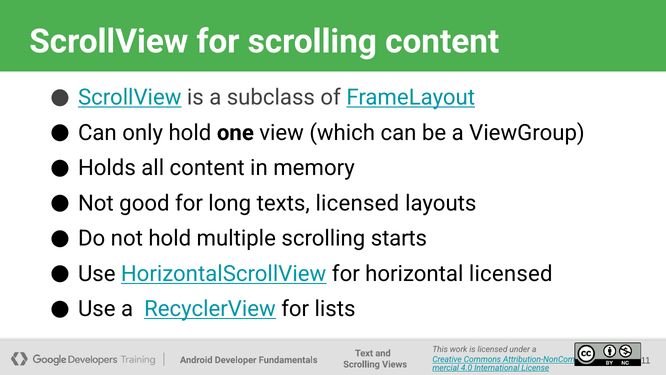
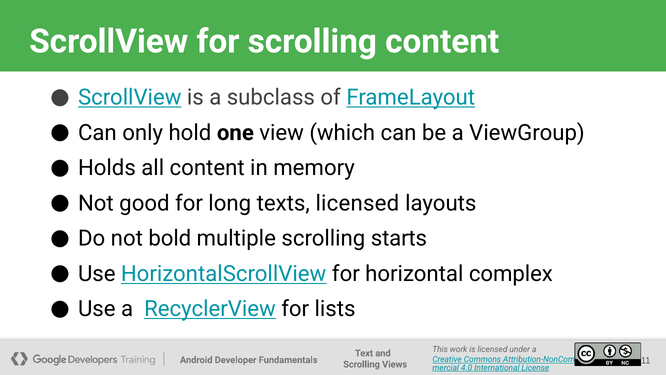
not hold: hold -> bold (170, 238)
horizontal licensed: licensed -> complex (511, 274)
